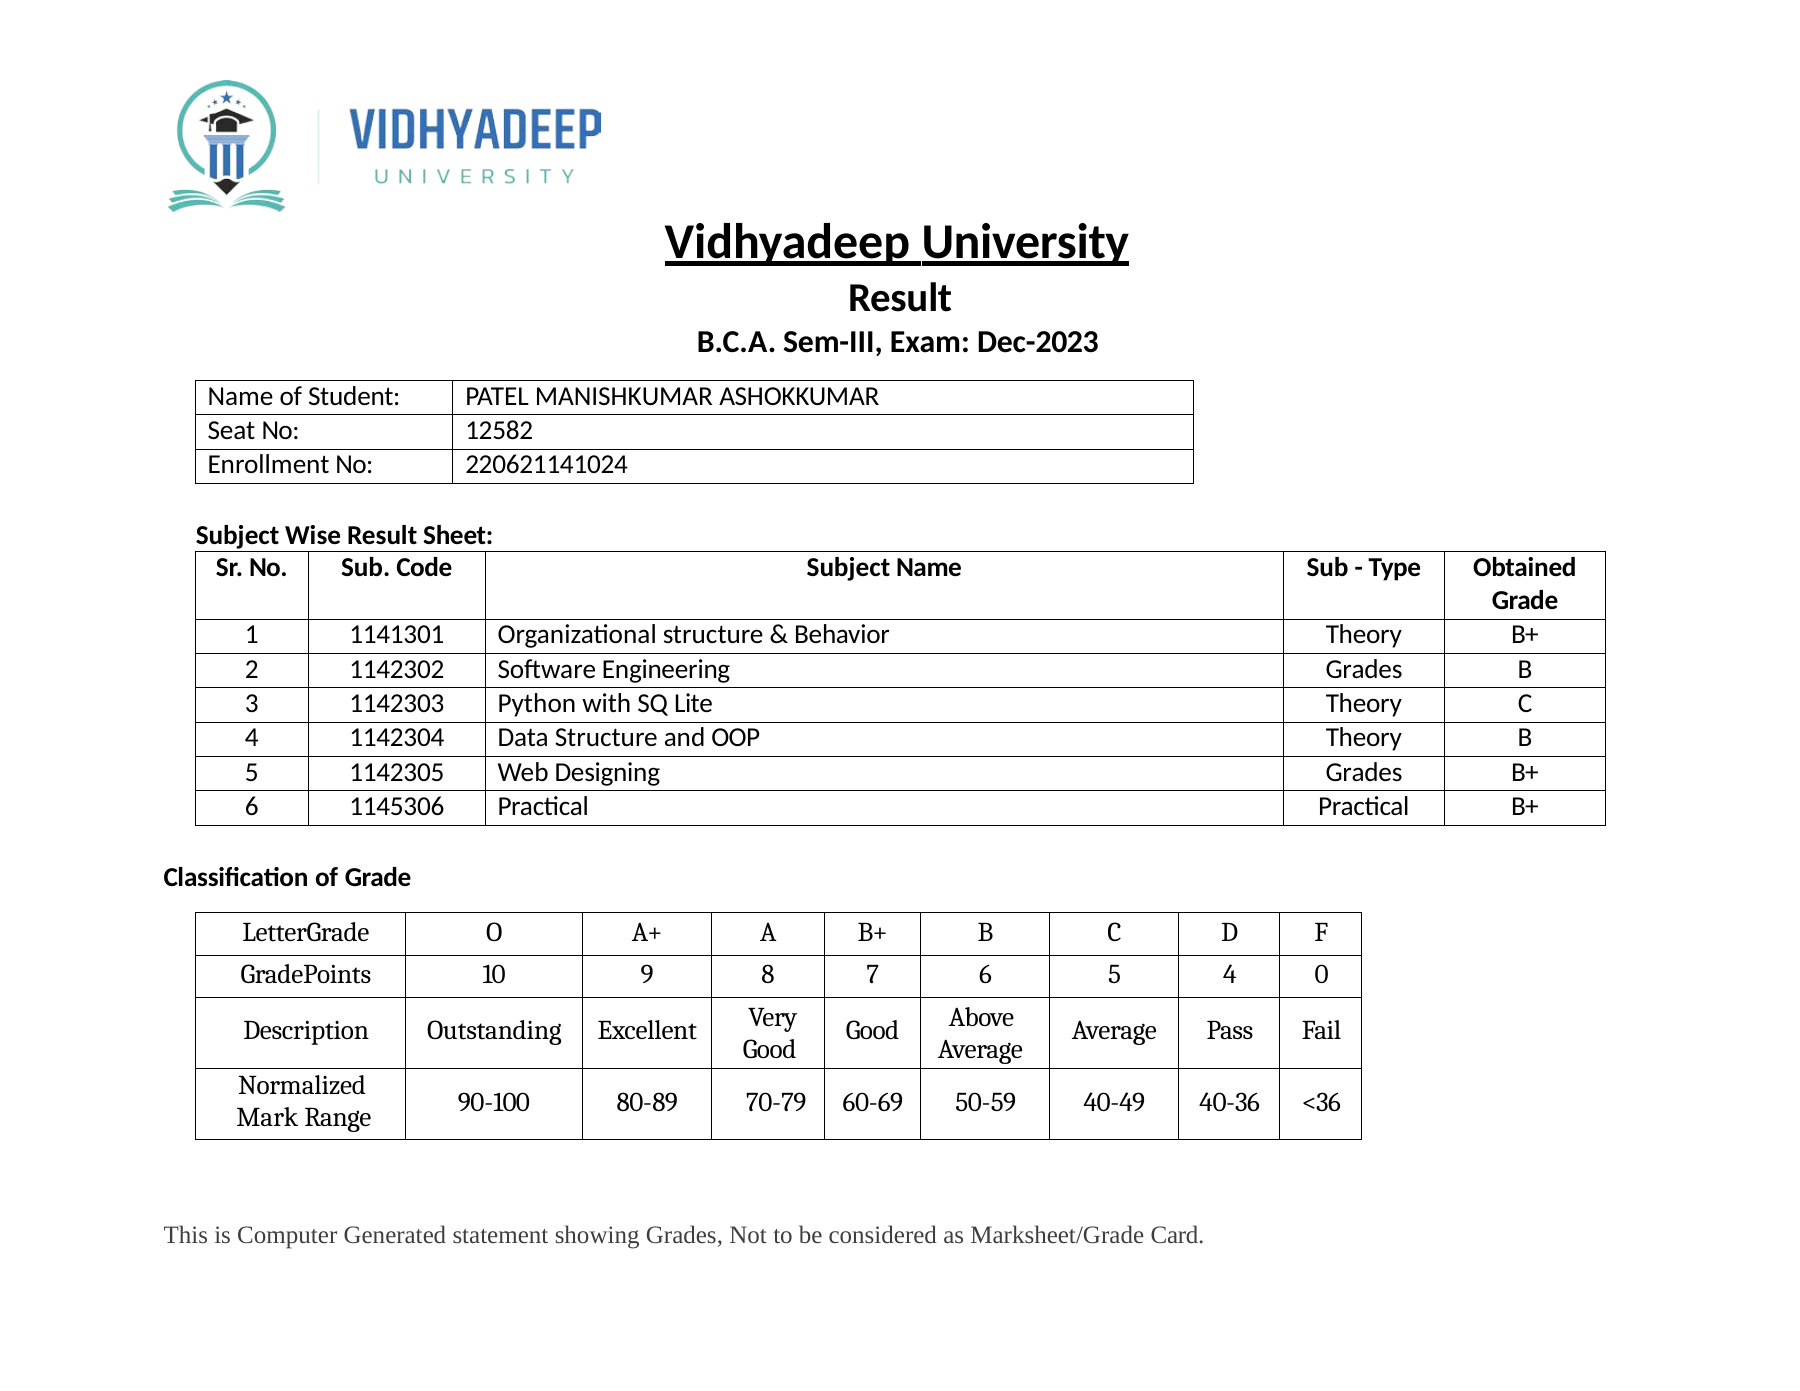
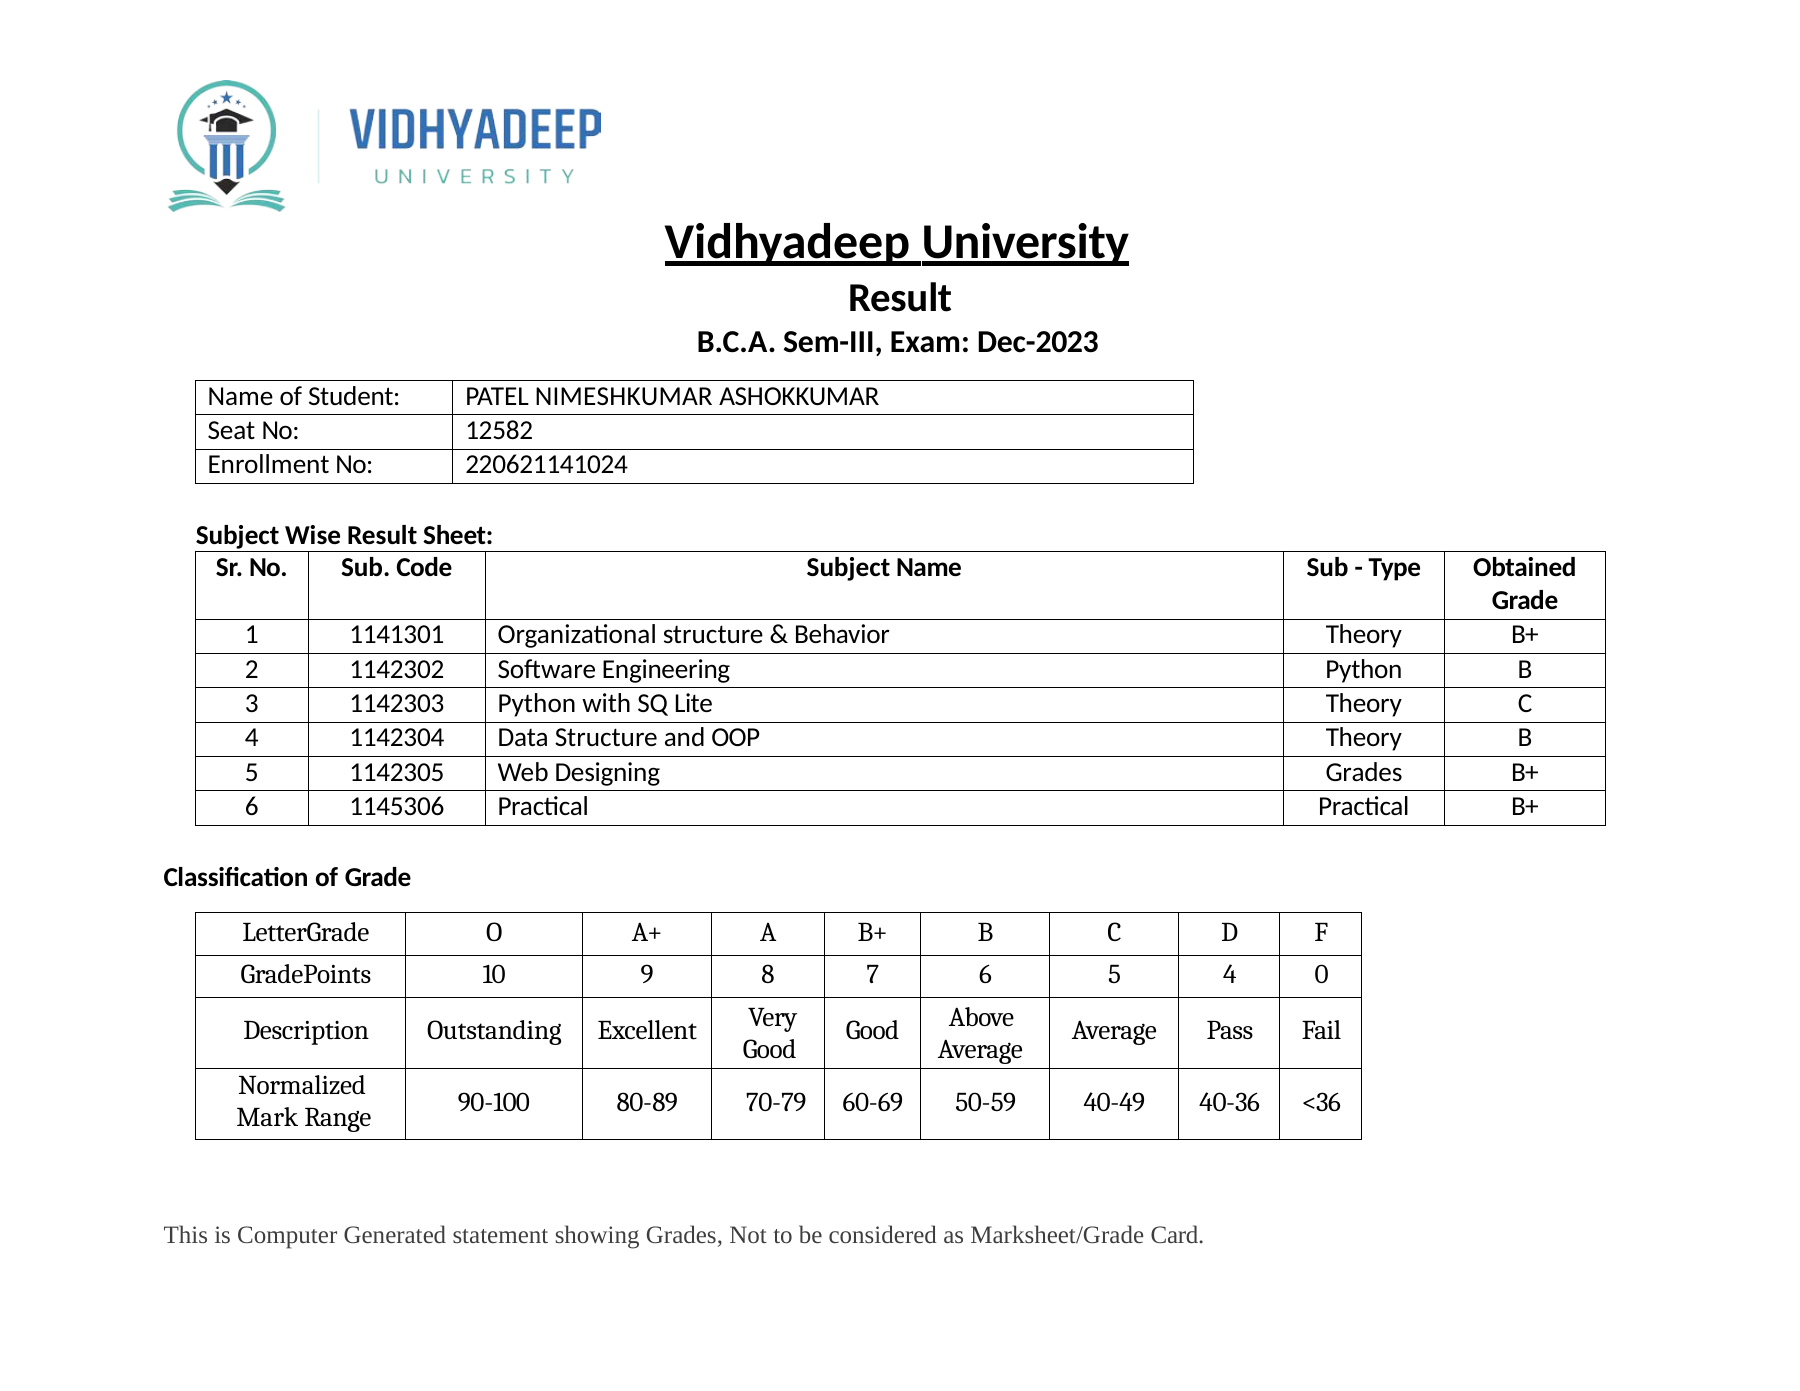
MANISHKUMAR: MANISHKUMAR -> NIMESHKUMAR (624, 396)
Engineering Grades: Grades -> Python (1364, 669)
